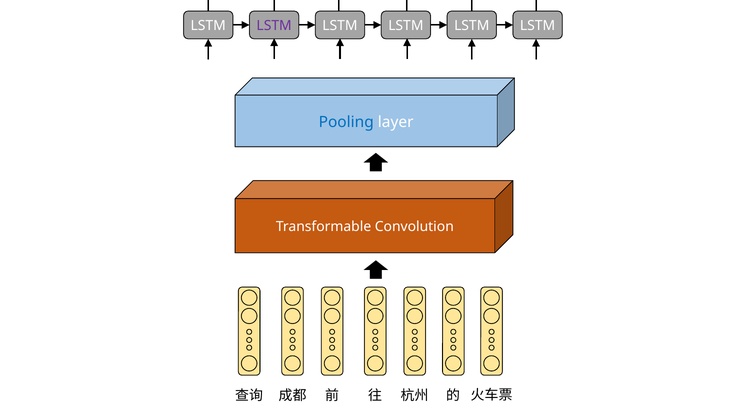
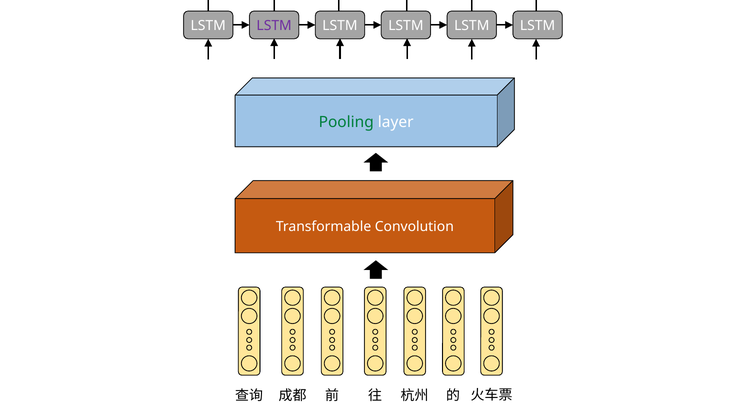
Pooling colour: blue -> green (346, 122)
